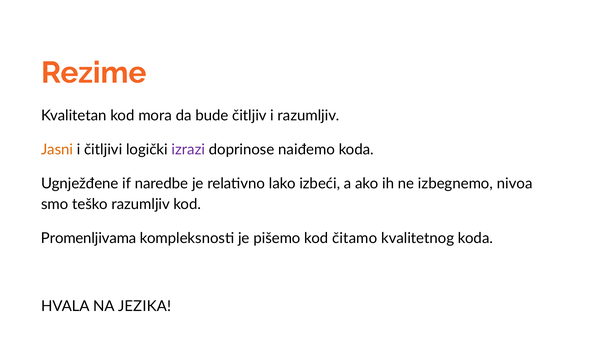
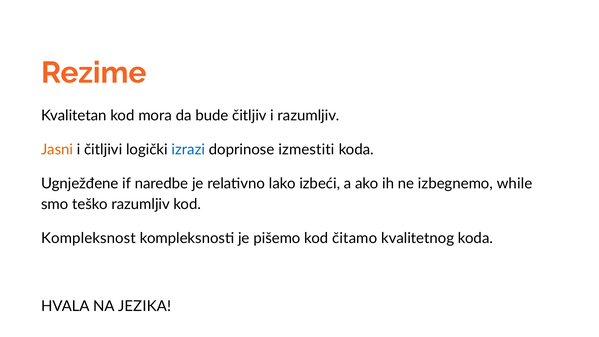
izrazi colour: purple -> blue (188, 150)
naiđemo: naiđemo -> izmestiti (306, 150)
nivoa: nivoa -> while (515, 184)
Promenljivama: Promenljivama -> Kompleksnost (88, 238)
